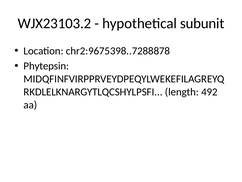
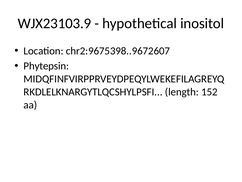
WJX23103.2: WJX23103.2 -> WJX23103.9 (54, 23)
subunit: subunit -> inositol (202, 23)
chr2:9675398..7288878: chr2:9675398..7288878 -> chr2:9675398..9672607 (118, 51)
492: 492 -> 152 (209, 92)
